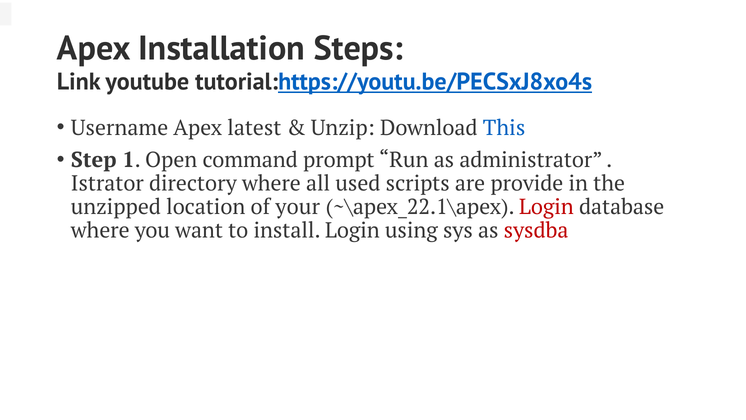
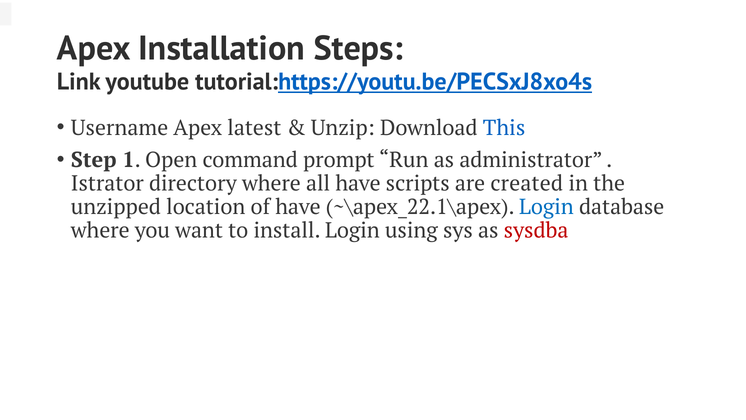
all used: used -> have (358, 183)
provide: provide -> created (527, 183)
of your: your -> have (298, 207)
Login colour: red -> blue (546, 207)
